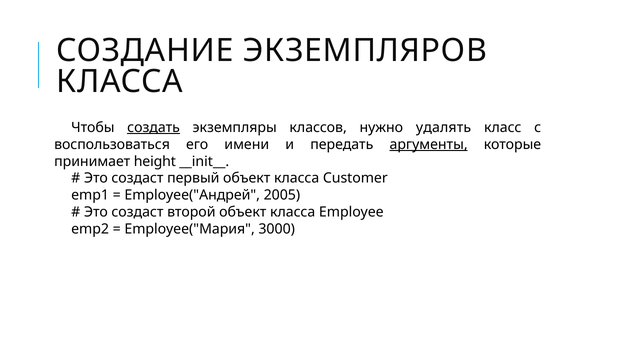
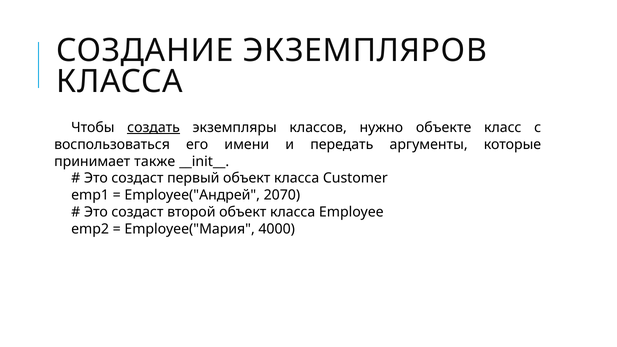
удалять: удалять -> объекте (444, 127)
аргументы underline: present -> none (429, 144)
height: height -> также (155, 161)
2005: 2005 -> 2070 (282, 195)
3000: 3000 -> 4000 (277, 229)
